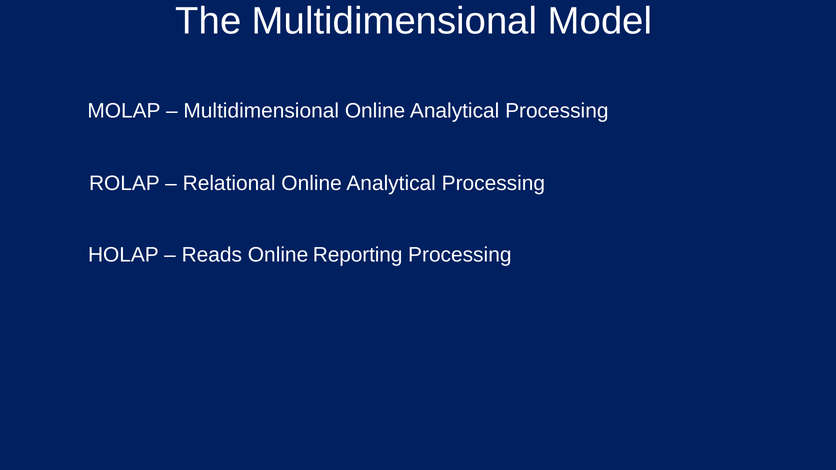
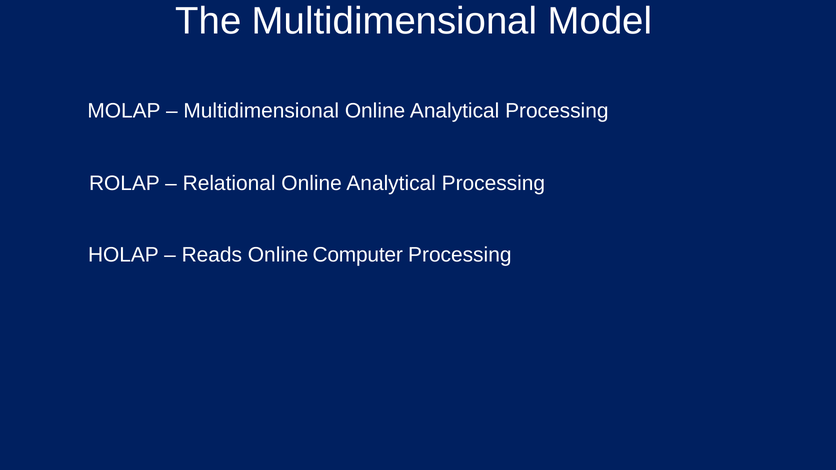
Reporting: Reporting -> Computer (358, 255)
